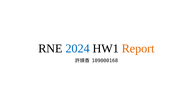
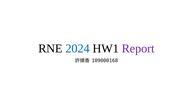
Report colour: orange -> purple (138, 48)
